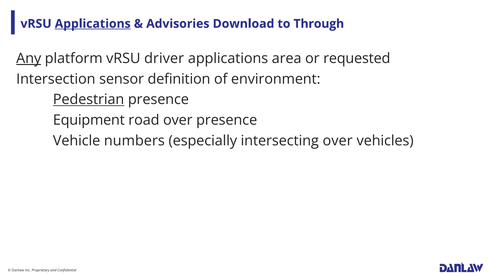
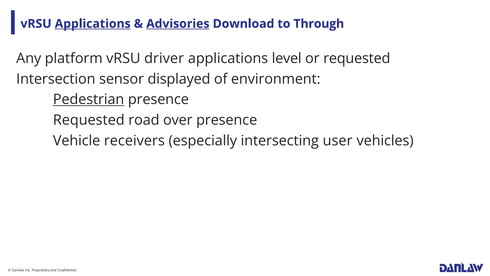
Advisories underline: none -> present (178, 24)
Any underline: present -> none (29, 58)
area: area -> level (287, 58)
definition: definition -> displayed (179, 79)
Equipment: Equipment -> Requested (89, 120)
numbers: numbers -> receivers (134, 141)
intersecting over: over -> user (338, 141)
